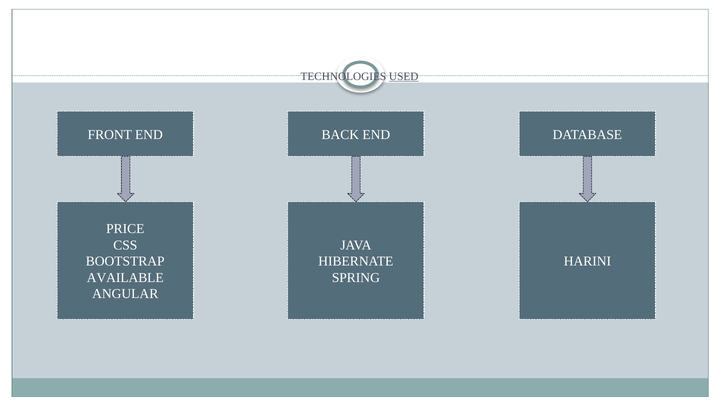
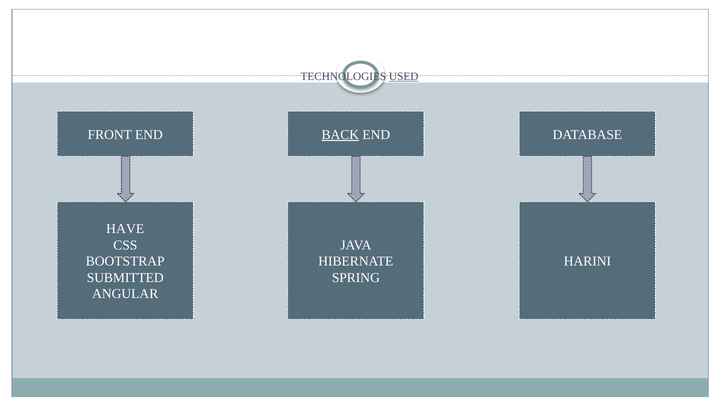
BACK underline: none -> present (340, 135)
PRICE: PRICE -> HAVE (125, 229)
AVAILABLE: AVAILABLE -> SUBMITTED (125, 277)
